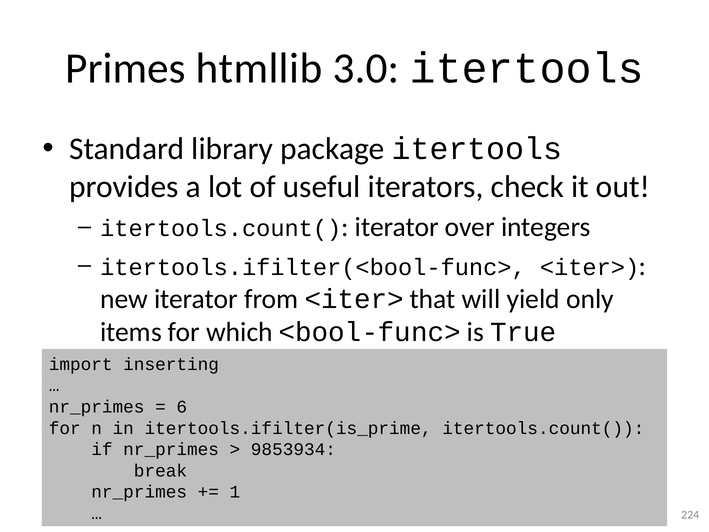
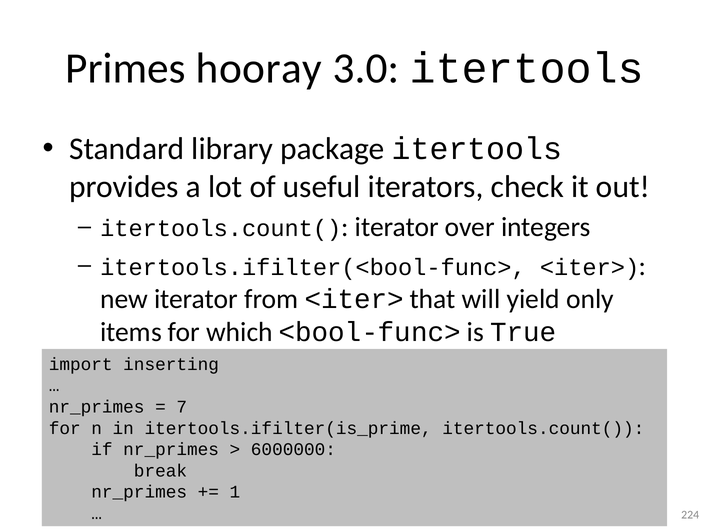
htmllib: htmllib -> hooray (259, 69)
6: 6 -> 7 (182, 407)
9853934: 9853934 -> 6000000 (293, 449)
